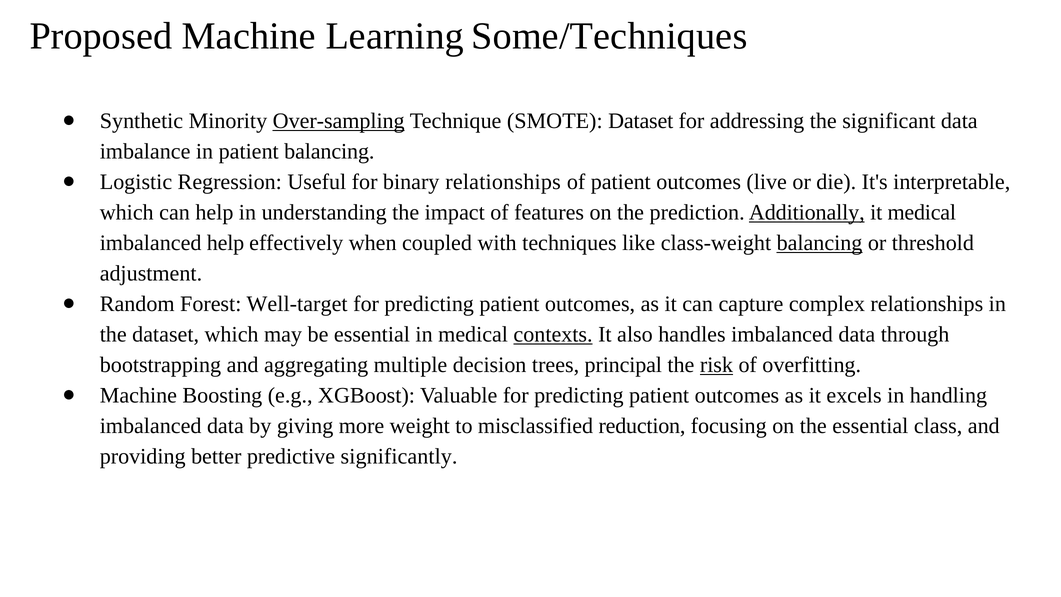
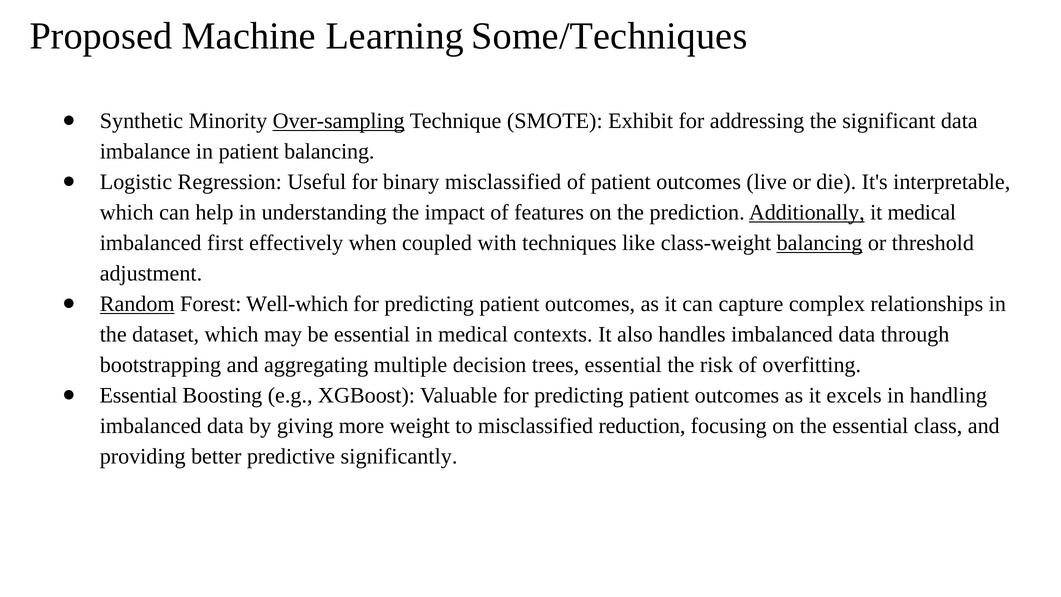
SMOTE Dataset: Dataset -> Exhibit (641, 121)
binary relationships: relationships -> misclassified (503, 182)
imbalanced help: help -> first (225, 243)
Random underline: none -> present (137, 304)
Well-target: Well-target -> Well-which (297, 304)
contexts underline: present -> none (553, 334)
trees principal: principal -> essential (623, 365)
risk underline: present -> none (716, 365)
Machine: Machine -> Essential (139, 395)
